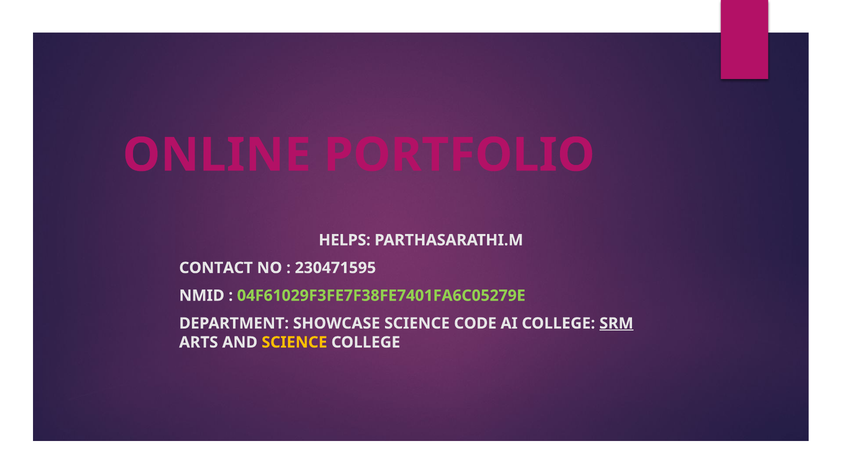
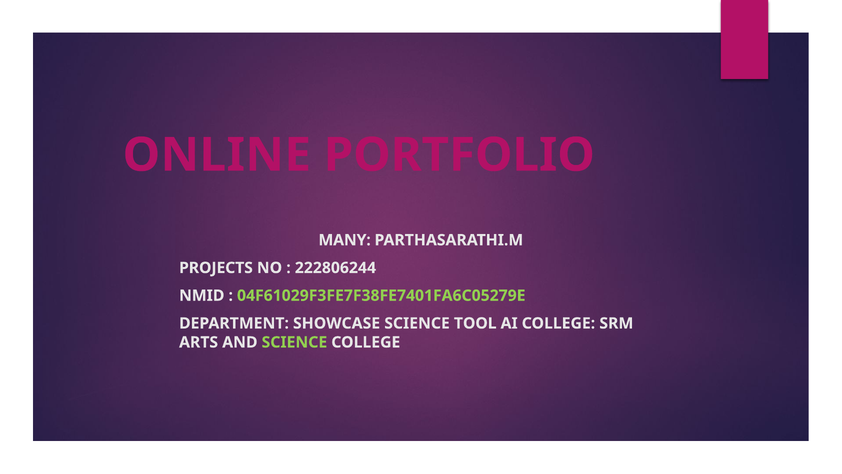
HELPS: HELPS -> MANY (345, 240)
CONTACT: CONTACT -> PROJECTS (216, 268)
230471595: 230471595 -> 222806244 (335, 268)
CODE: CODE -> TOOL (475, 323)
SRM underline: present -> none (616, 323)
SCIENCE colour: yellow -> light green (294, 342)
